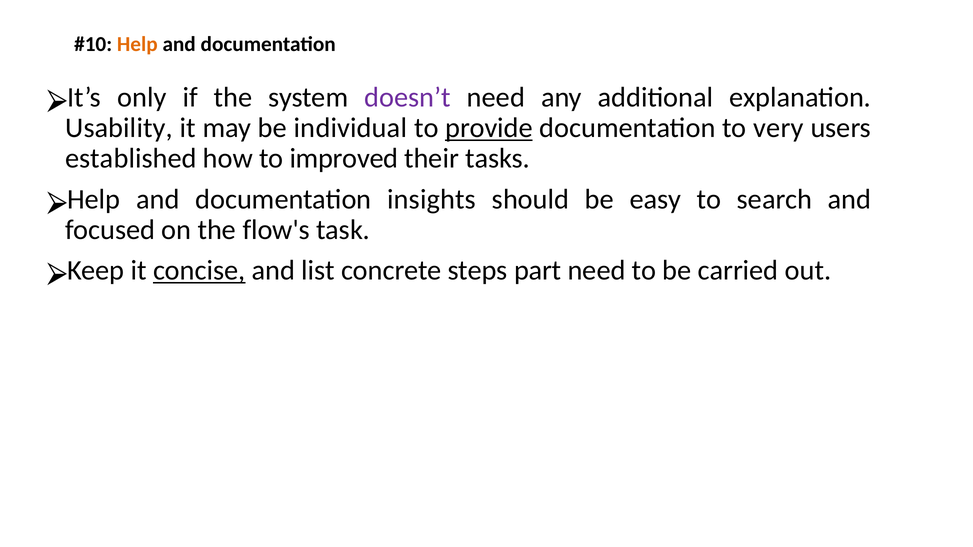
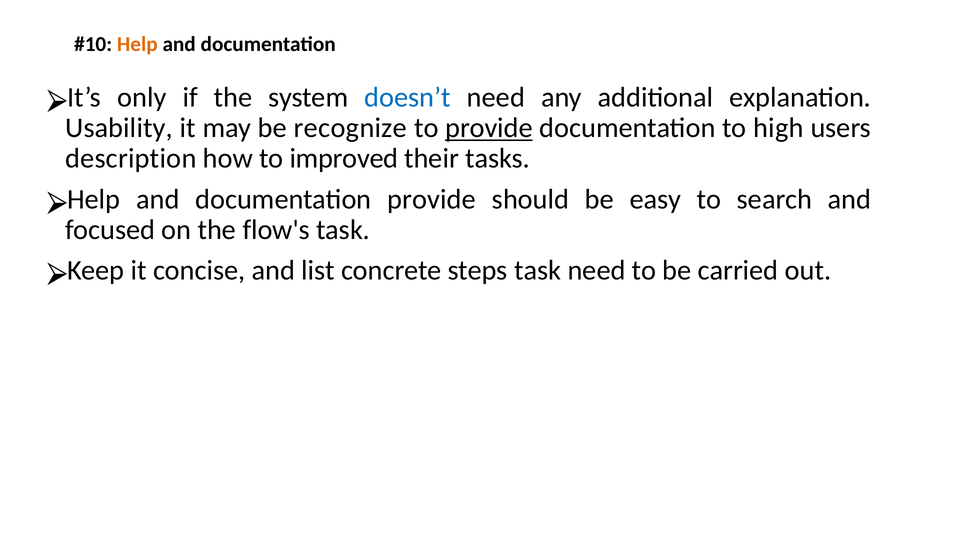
doesn’t colour: purple -> blue (408, 97)
individual: individual -> recognize (350, 128)
very: very -> high (778, 128)
established: established -> description (131, 159)
documentation insights: insights -> provide (432, 199)
concise underline: present -> none (199, 271)
steps part: part -> task (538, 271)
